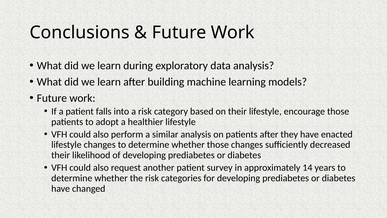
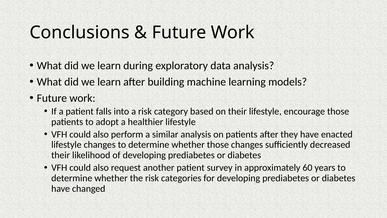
14: 14 -> 60 (307, 167)
